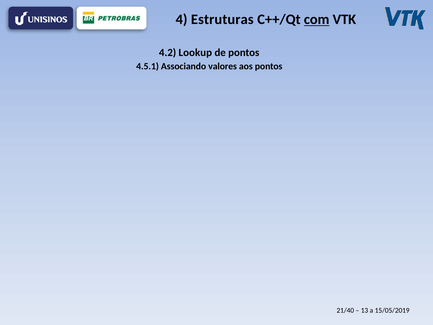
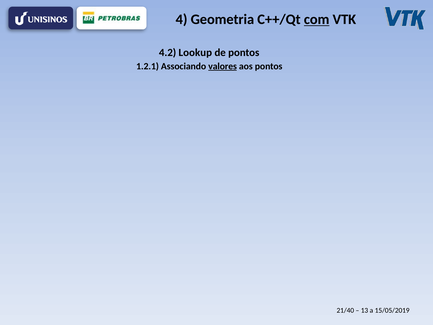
Estruturas: Estruturas -> Geometria (222, 19)
4.5.1: 4.5.1 -> 1.2.1 (148, 66)
valores underline: none -> present (223, 66)
